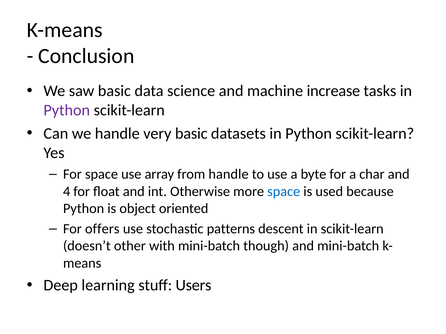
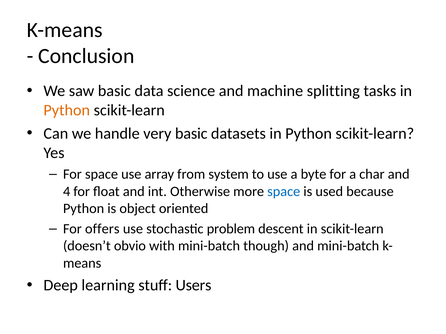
increase: increase -> splitting (333, 91)
Python colour: purple -> orange (67, 110)
from handle: handle -> system (229, 175)
patterns: patterns -> problem (231, 229)
other: other -> obvio (130, 246)
